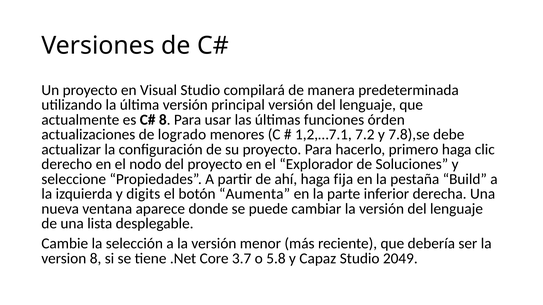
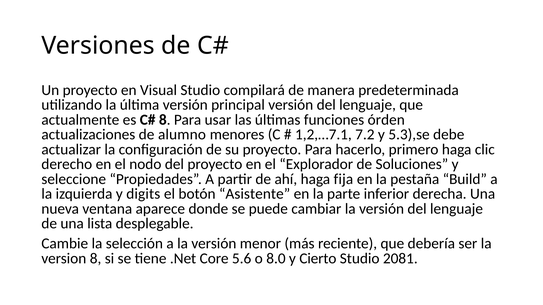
logrado: logrado -> alumno (182, 135)
7.8),se: 7.8),se -> 5.3),se (409, 135)
Aumenta: Aumenta -> Asistente (255, 194)
3.7: 3.7 -> 5.6 (242, 259)
5.8: 5.8 -> 8.0 (276, 259)
Capaz: Capaz -> Cierto (318, 259)
2049: 2049 -> 2081 (400, 259)
